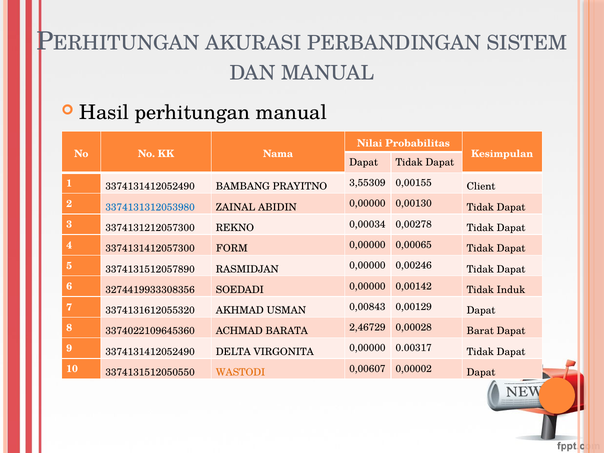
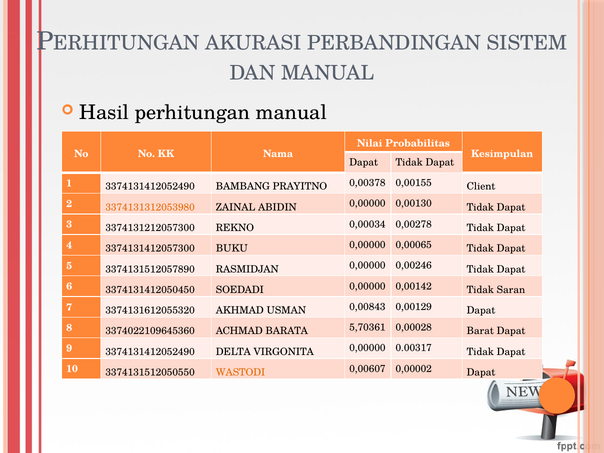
3,55309: 3,55309 -> 0,00378 (367, 183)
3374131312053980 colour: blue -> orange (150, 207)
FORM: FORM -> BUKU (232, 249)
3274419933308356: 3274419933308356 -> 3374131412050450 (150, 290)
Induk: Induk -> Saran (511, 290)
2,46729: 2,46729 -> 5,70361 (367, 328)
